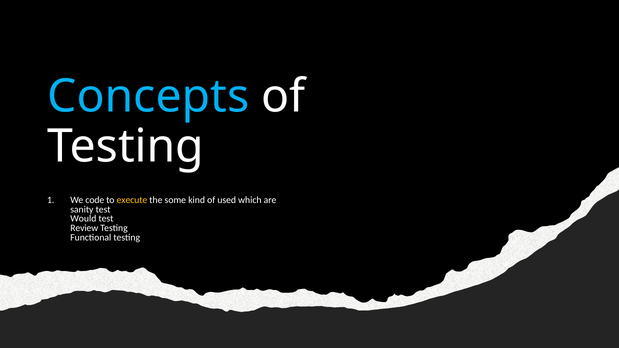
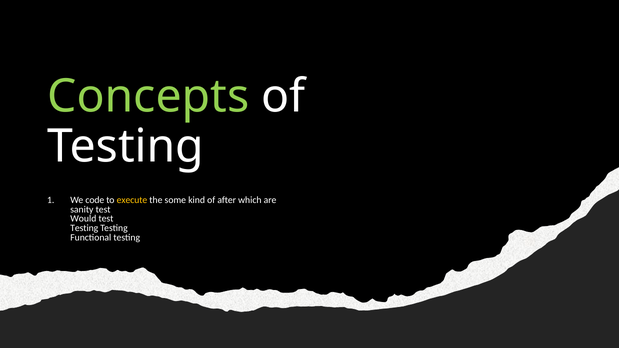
Concepts colour: light blue -> light green (148, 96)
used: used -> after (227, 200)
Review: Review -> Testing (84, 228)
